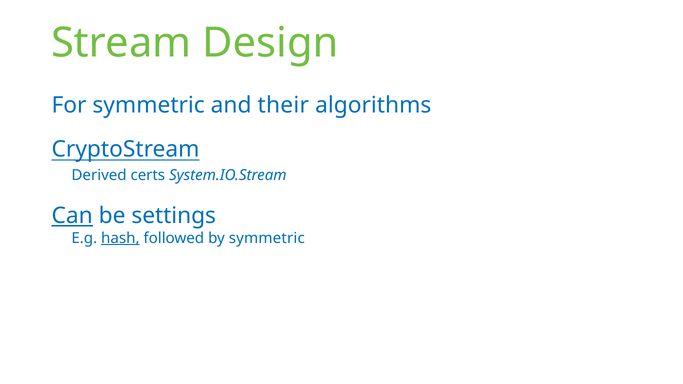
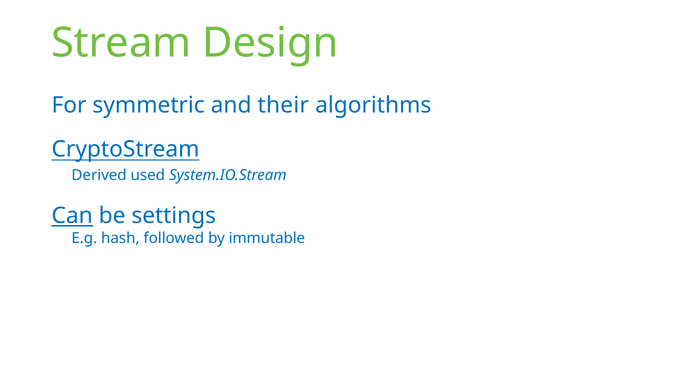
certs: certs -> used (148, 176)
hash underline: present -> none (120, 238)
by symmetric: symmetric -> immutable (267, 238)
